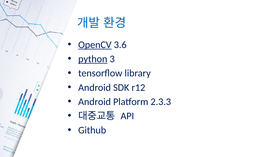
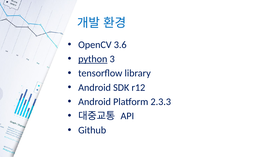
OpenCV underline: present -> none (95, 45)
